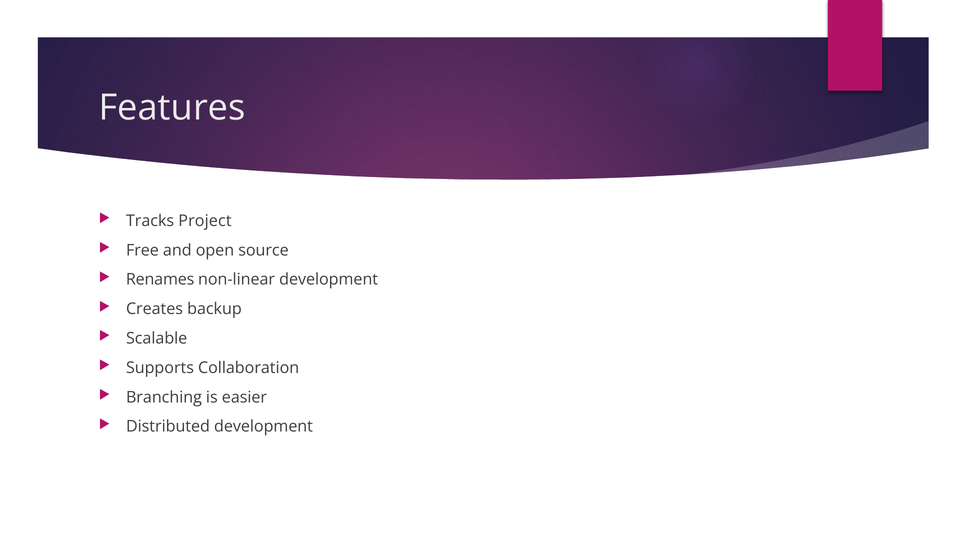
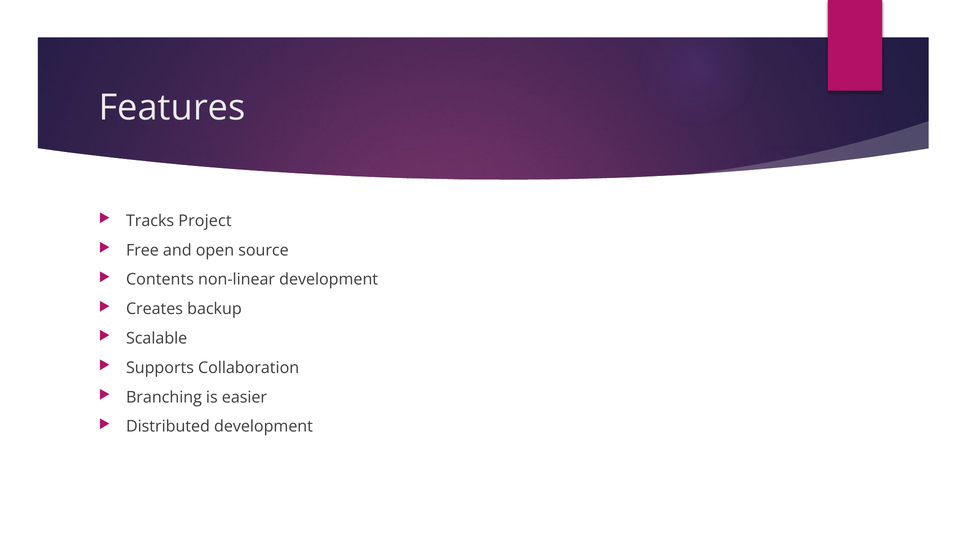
Renames: Renames -> Contents (160, 280)
